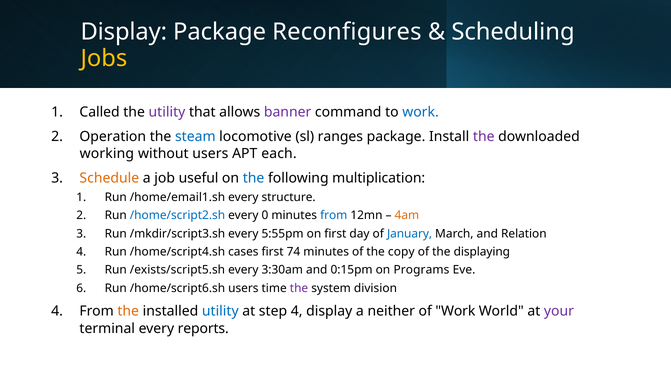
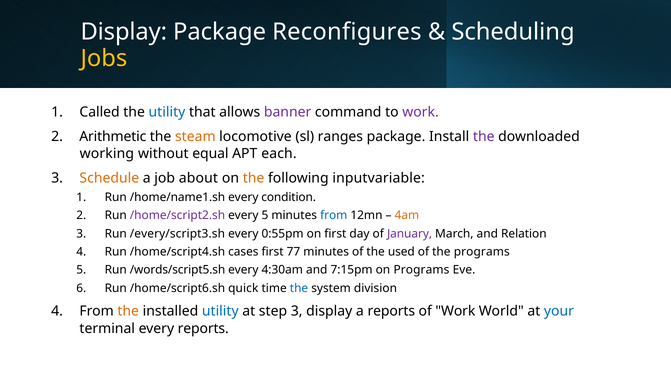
utility colour: purple -> blue (167, 112)
work colour: blue -> purple (421, 112)
Operation: Operation -> Arithmetic (113, 136)
steam colour: blue -> orange (195, 136)
without users: users -> equal (210, 154)
useful: useful -> about (198, 178)
the colour: blue -> orange (254, 178)
multiplication: multiplication -> inputvariable (379, 178)
/home/email1.sh: /home/email1.sh -> /home/name1.sh (177, 197)
structure: structure -> condition (289, 197)
/home/script2.sh colour: blue -> purple (177, 215)
every 0: 0 -> 5 (265, 215)
/mkdir/script3.sh: /mkdir/script3.sh -> /every/script3.sh (177, 233)
5:55pm: 5:55pm -> 0:55pm (283, 233)
January colour: blue -> purple (410, 233)
74: 74 -> 77 (293, 252)
copy: copy -> used (401, 252)
the displaying: displaying -> programs (482, 252)
/exists/script5.sh: /exists/script5.sh -> /words/script5.sh (178, 270)
3:30am: 3:30am -> 4:30am (282, 270)
0:15pm: 0:15pm -> 7:15pm (352, 270)
/home/script6.sh users: users -> quick (243, 288)
the colour: purple -> blue (299, 288)
step 4: 4 -> 3 (297, 311)
a neither: neither -> reports (391, 311)
your colour: purple -> blue (559, 311)
